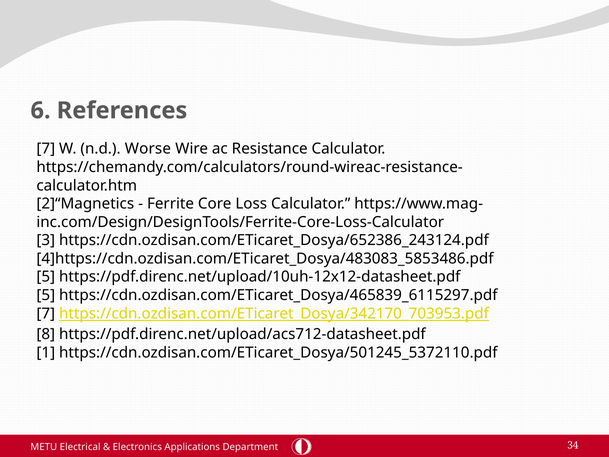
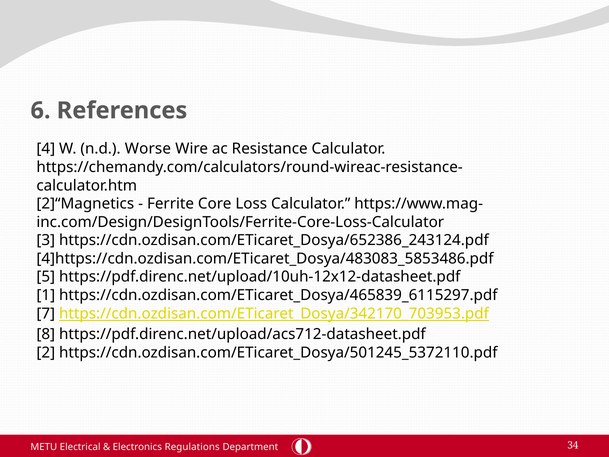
7: 7 -> 4 (46, 149)
5: 5 -> 1 (46, 295)
1: 1 -> 2 (46, 352)
Applications: Applications -> Regulations (192, 447)
